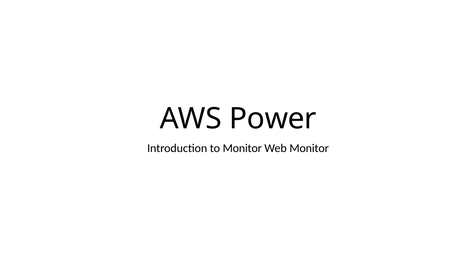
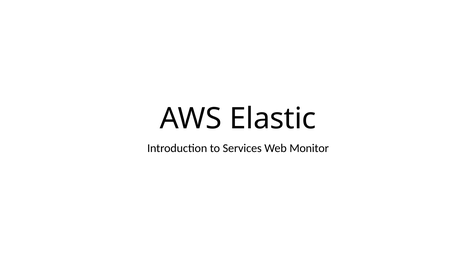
Power: Power -> Elastic (273, 119)
to Monitor: Monitor -> Services (242, 149)
